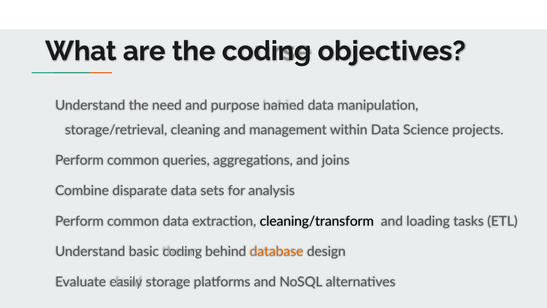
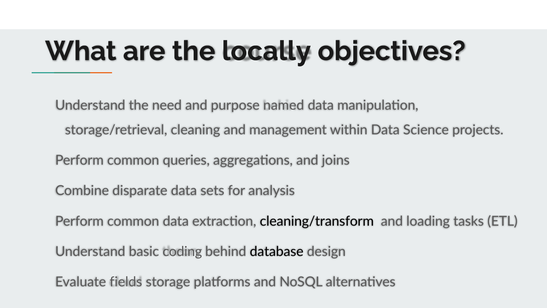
the coding: coding -> locally (266, 51)
database colour: orange -> black (277, 251)
easily: easily -> fields (126, 282)
